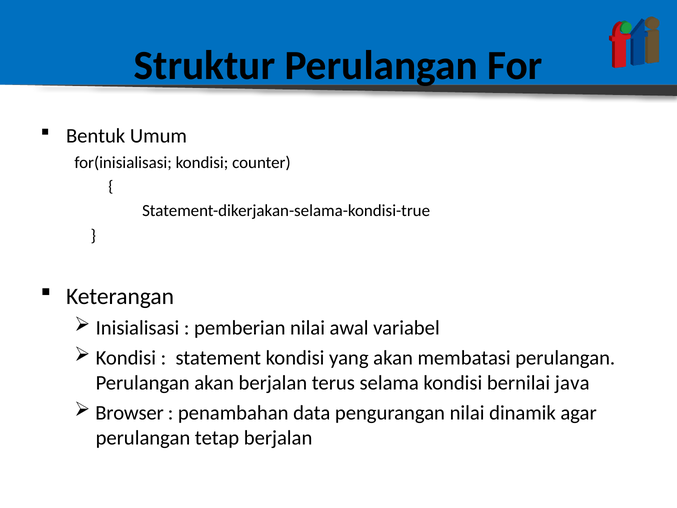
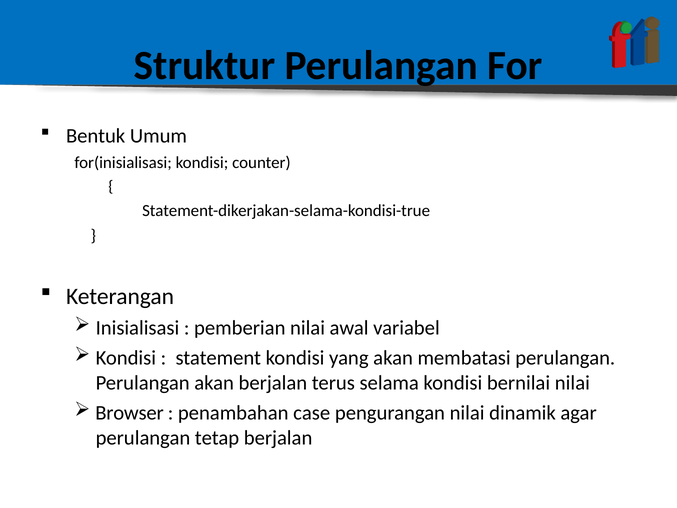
bernilai java: java -> nilai (572, 383)
data: data -> case (312, 413)
